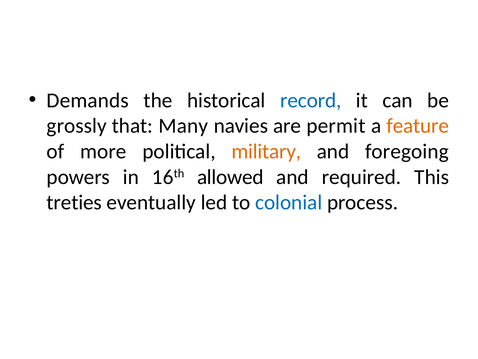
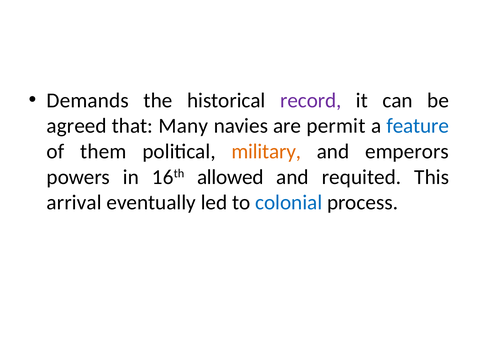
record colour: blue -> purple (311, 100)
grossly: grossly -> agreed (77, 126)
feature colour: orange -> blue (418, 126)
more: more -> them (103, 151)
foregoing: foregoing -> emperors (407, 151)
required: required -> requited (362, 177)
treties: treties -> arrival (74, 202)
